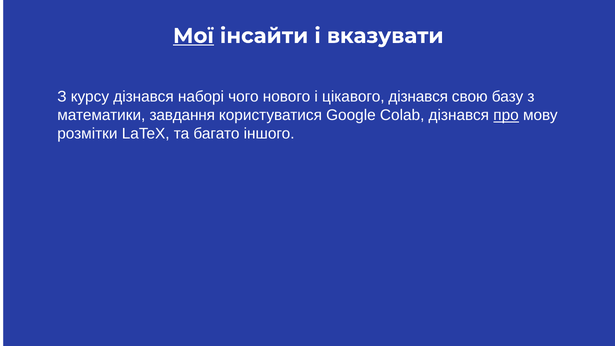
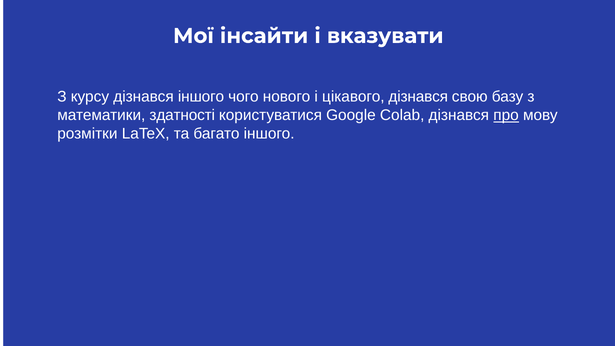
Мої underline: present -> none (193, 36)
дізнався наборі: наборі -> іншого (201, 97)
завдання: завдання -> здатності (182, 115)
